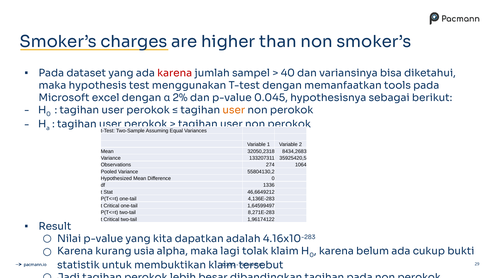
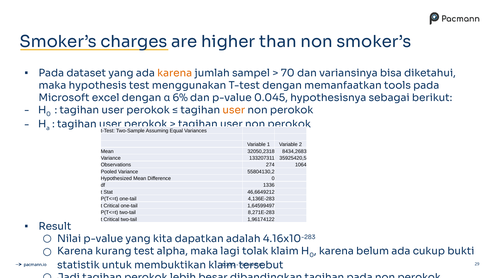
karena colour: red -> orange (175, 73)
40: 40 -> 70 (288, 73)
2%: 2% -> 6% (180, 98)
kurang usia: usia -> test (144, 251)
